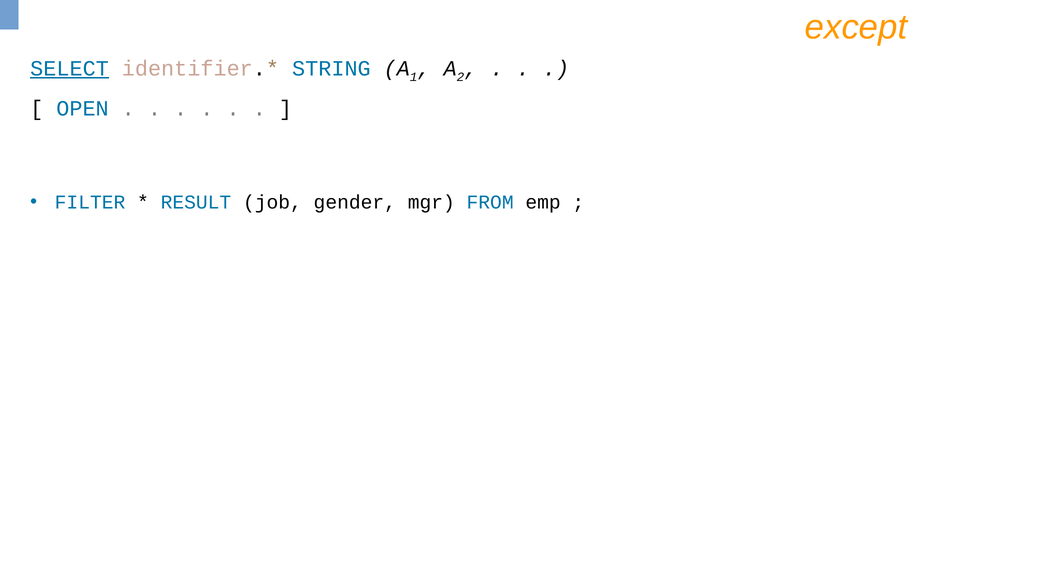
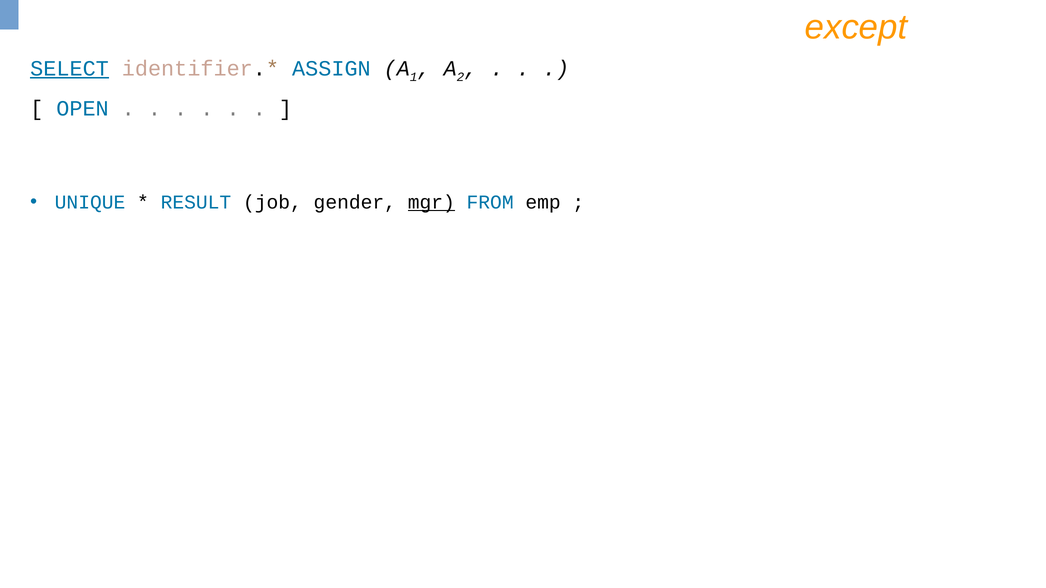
STRING: STRING -> ASSIGN (331, 68)
FILTER: FILTER -> UNIQUE (90, 202)
mgr underline: none -> present (431, 202)
